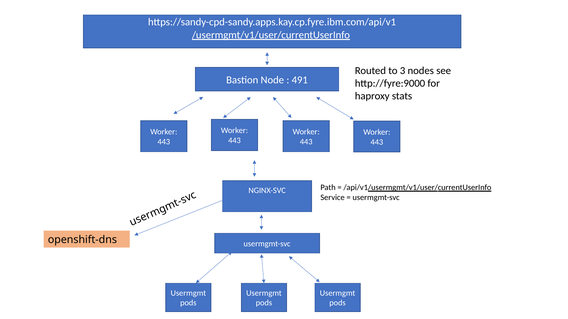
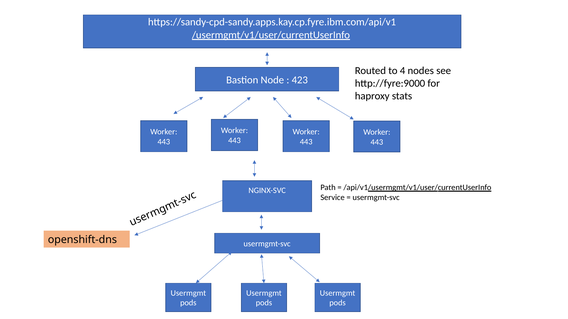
3: 3 -> 4 (403, 71)
491: 491 -> 423 (300, 80)
